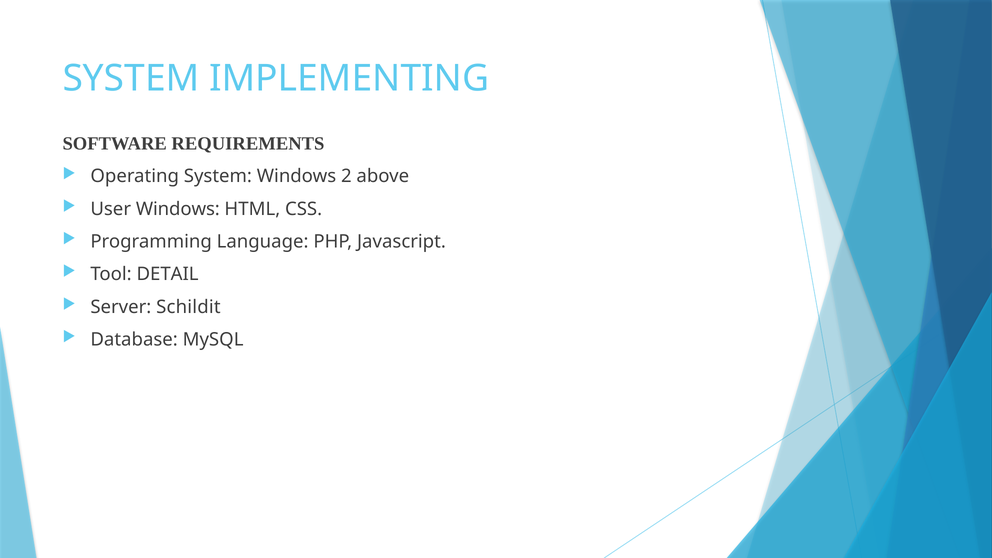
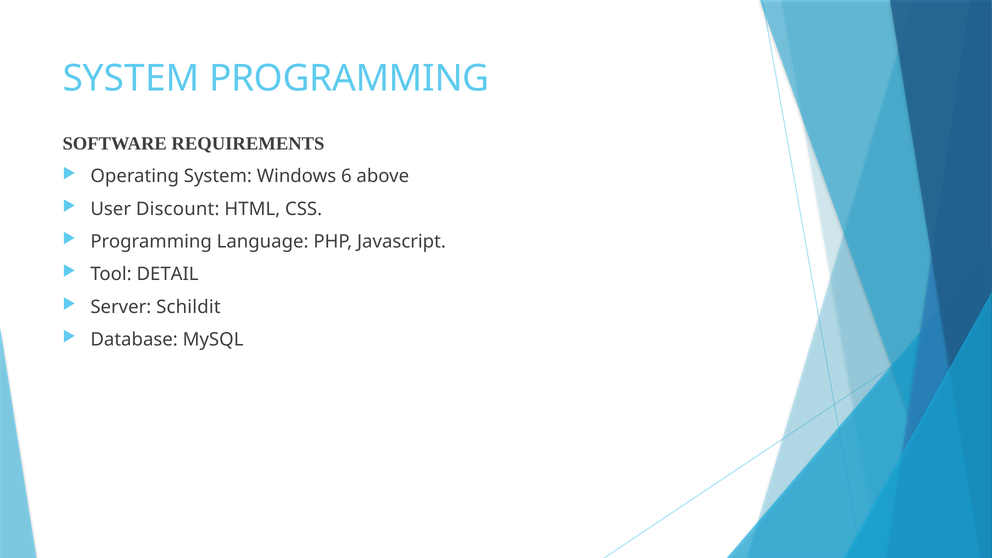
SYSTEM IMPLEMENTING: IMPLEMENTING -> PROGRAMMING (349, 78)
2: 2 -> 6 (346, 176)
User Windows: Windows -> Discount (178, 209)
